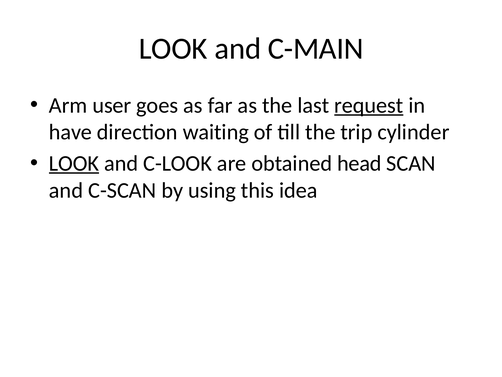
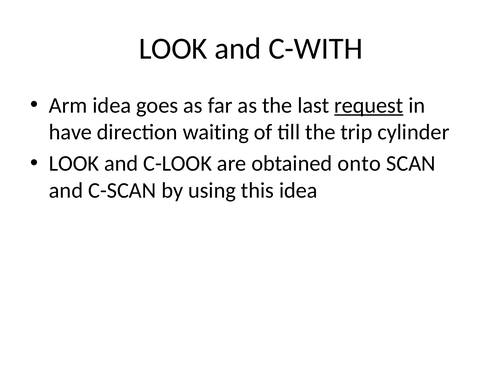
C-MAIN: C-MAIN -> C-WITH (316, 49)
Arm user: user -> idea (112, 105)
LOOK underline: present -> none (74, 163)
head: head -> onto (359, 163)
